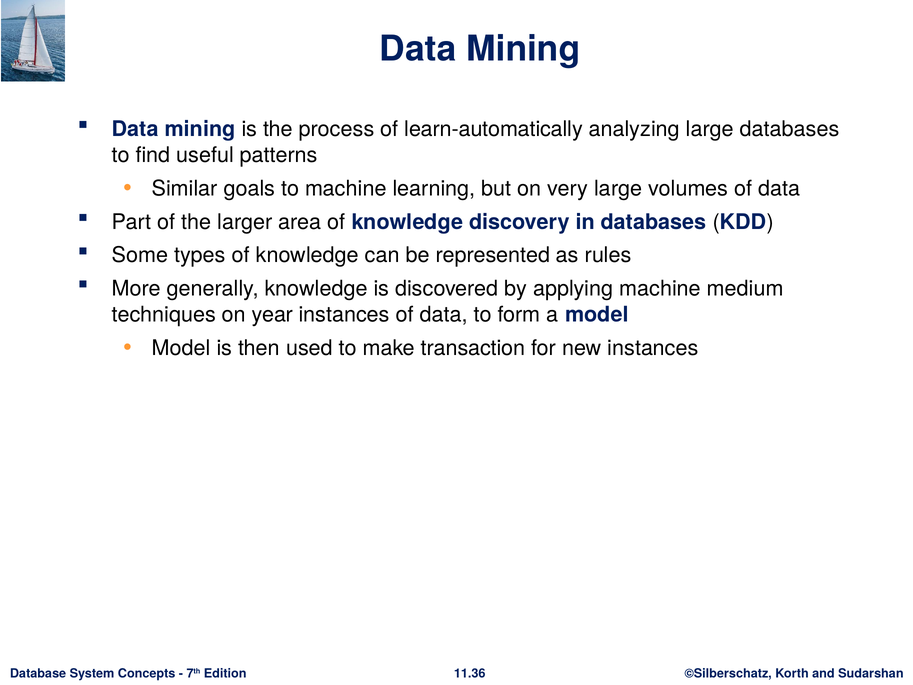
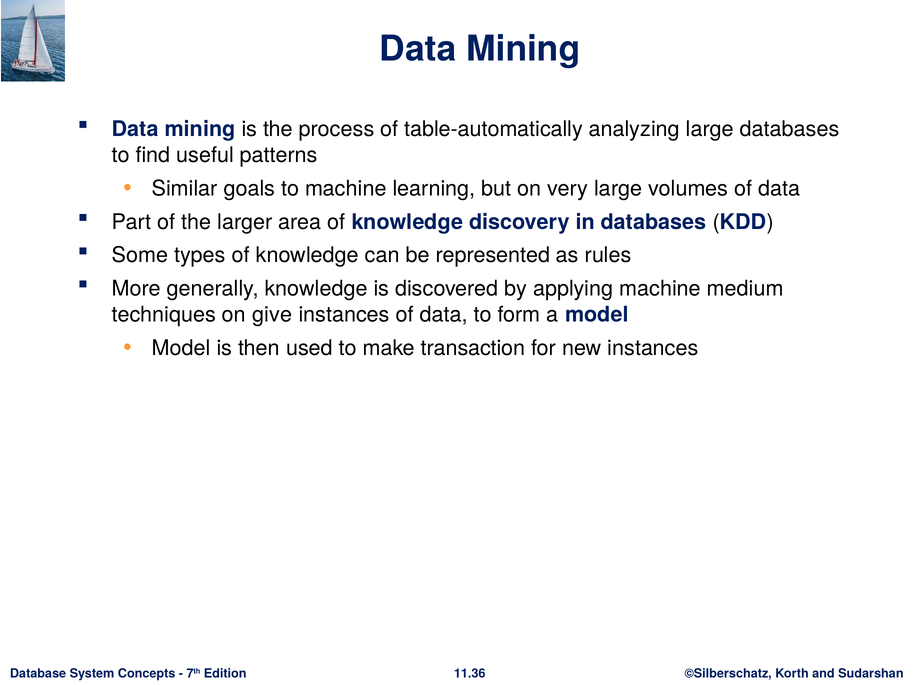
learn-automatically: learn-automatically -> table-automatically (494, 129)
year: year -> give (272, 315)
